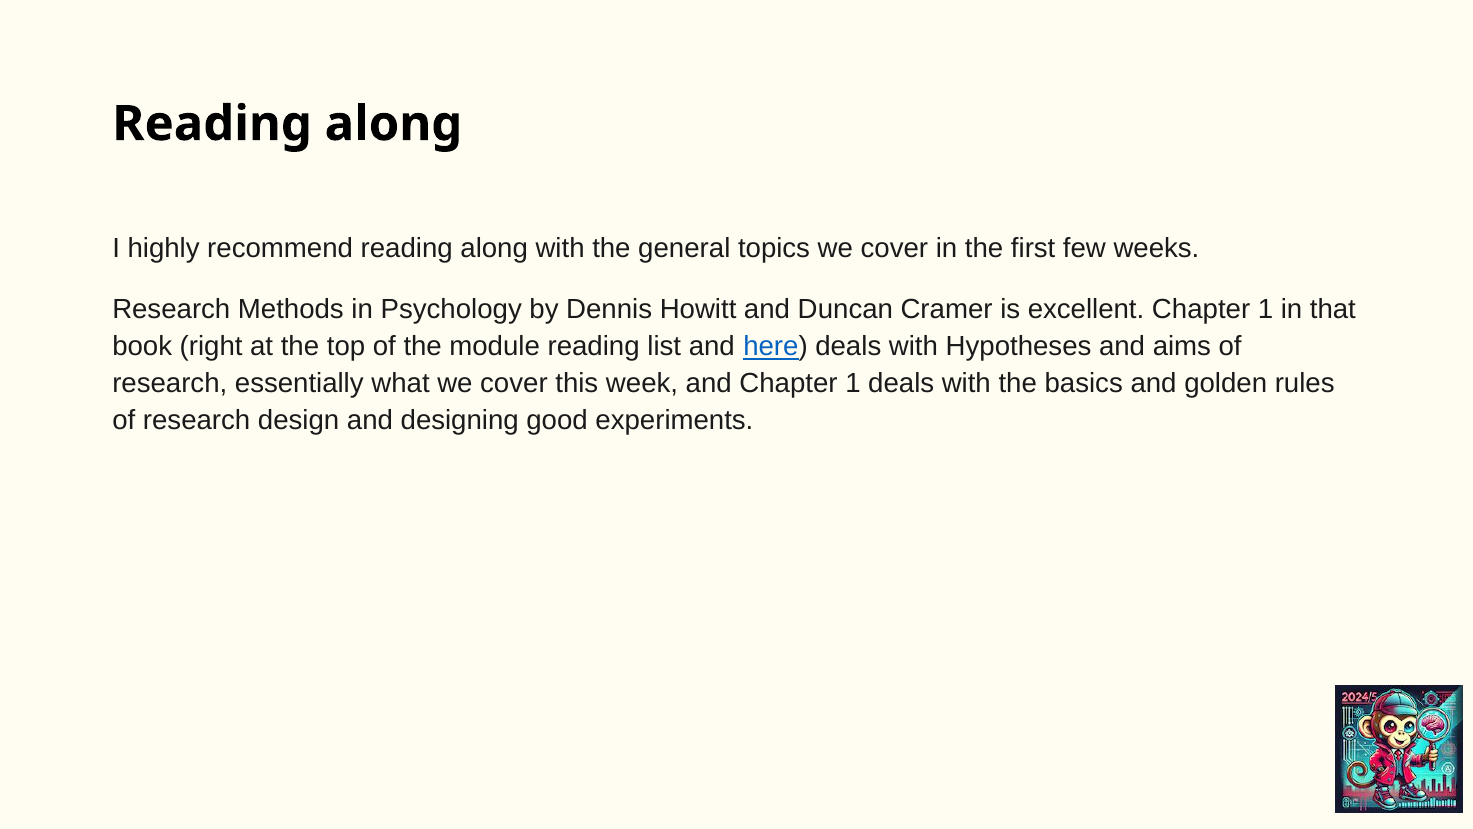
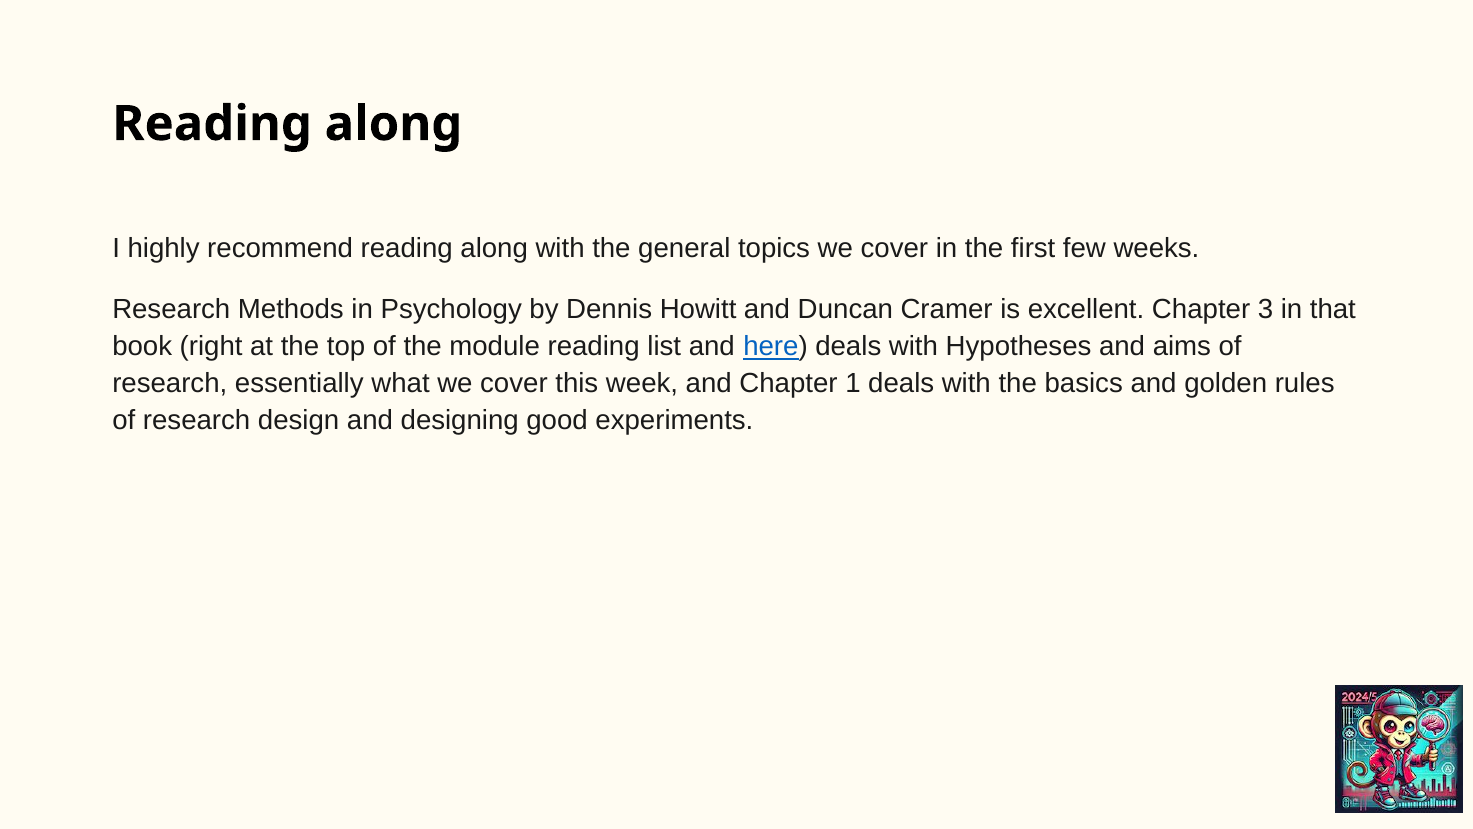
excellent Chapter 1: 1 -> 3 (1265, 310)
